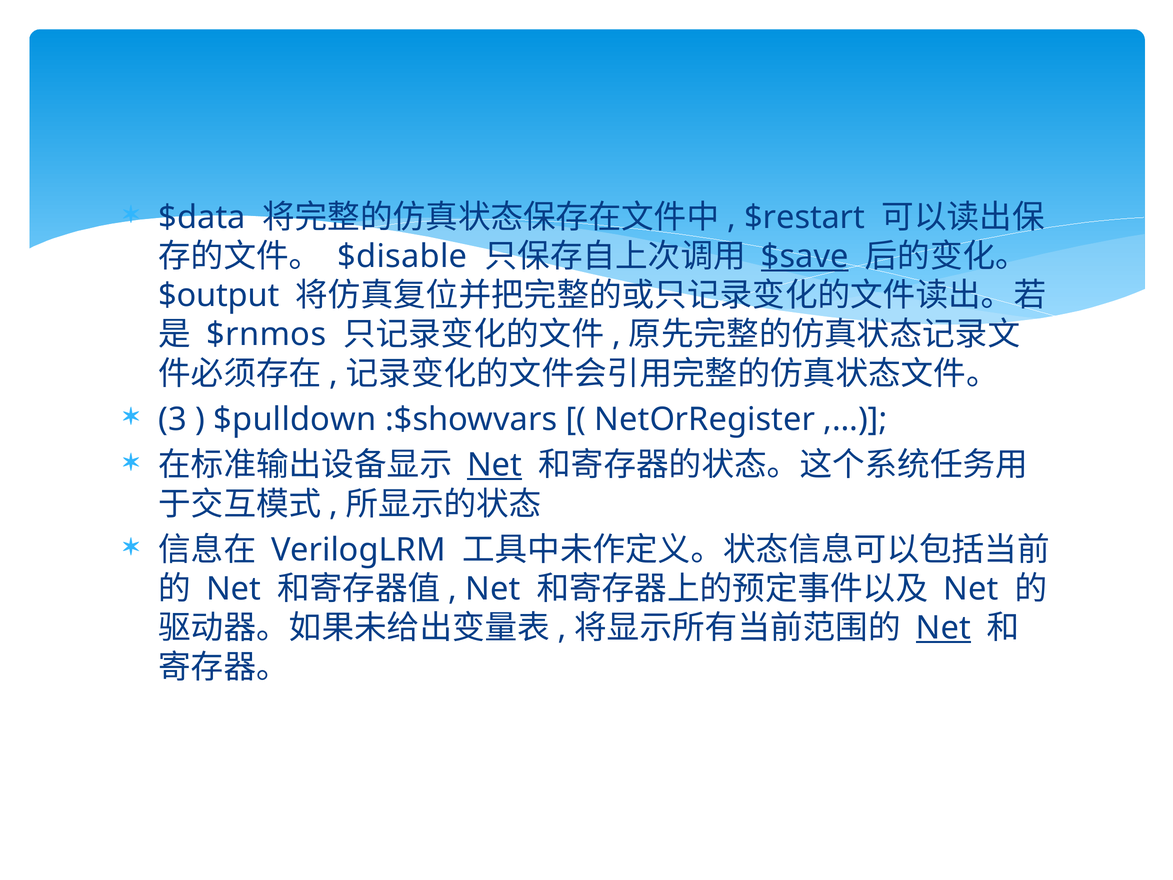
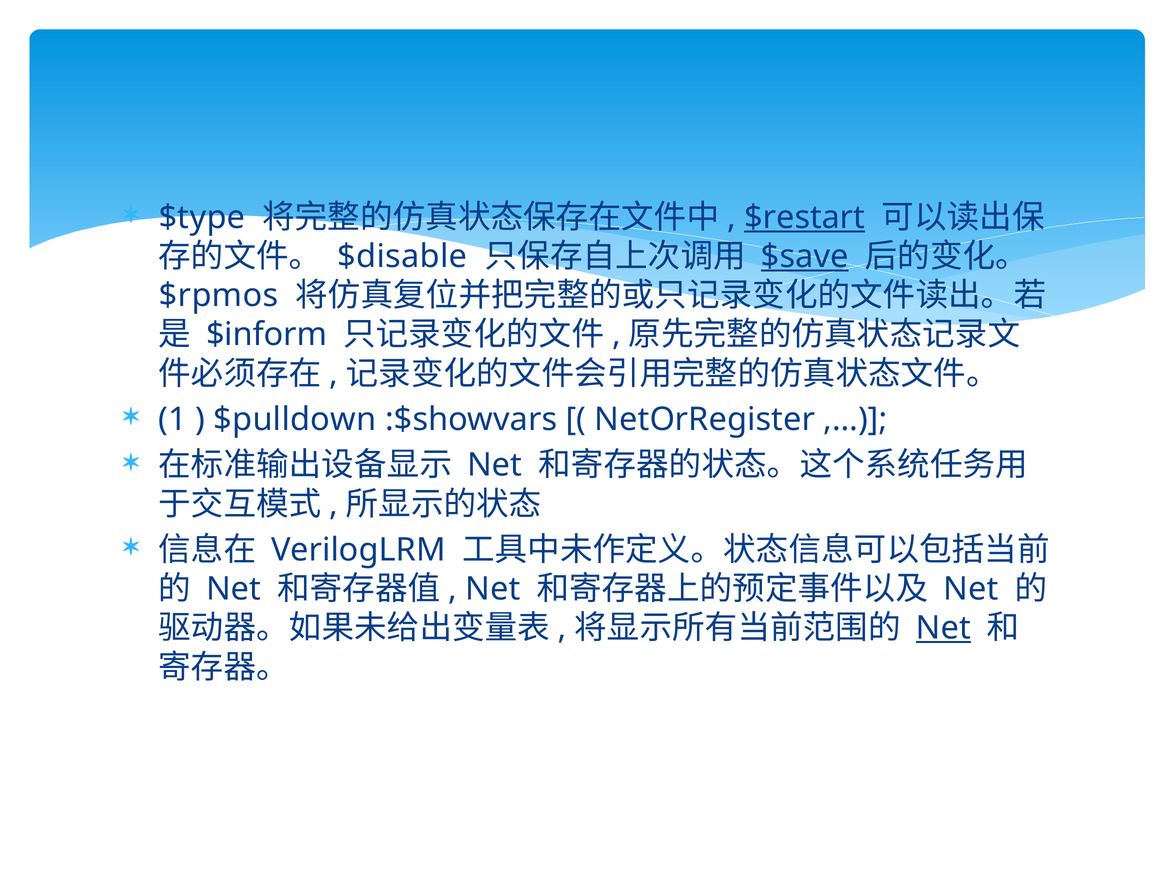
$data: $data -> $type (202, 217)
$restart underline: none -> present (805, 217)
$output: $output -> $rpmos (219, 296)
$rnmos: $rnmos -> $inform (267, 335)
3: 3 -> 1 (173, 419)
Net underline: present -> none (495, 465)
